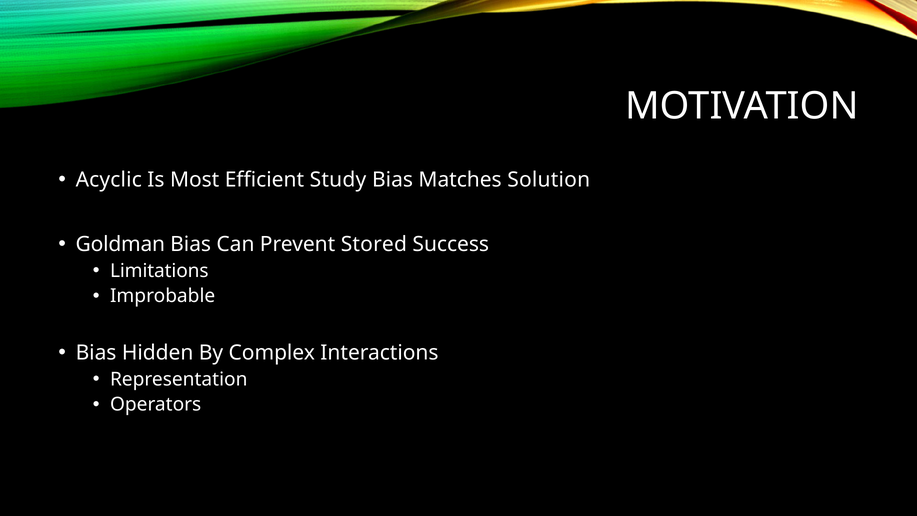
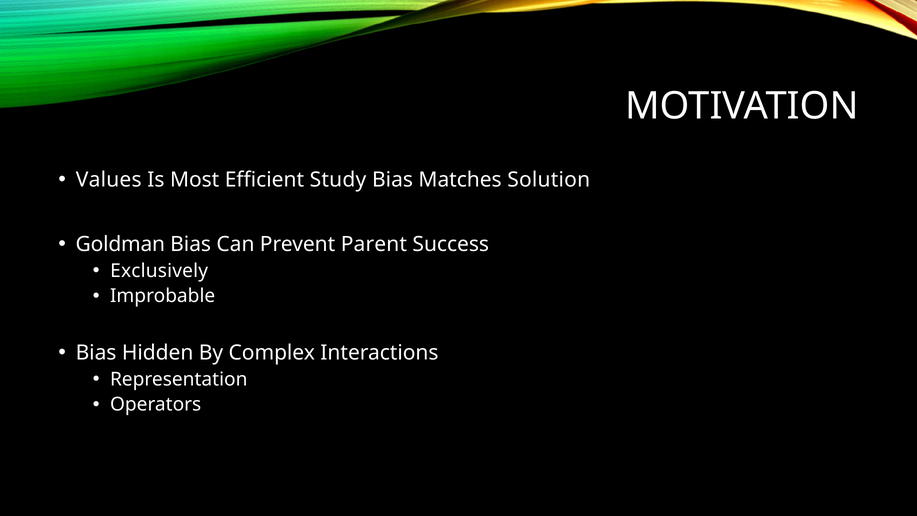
Acyclic: Acyclic -> Values (109, 180)
Stored: Stored -> Parent (374, 244)
Limitations: Limitations -> Exclusively (159, 271)
